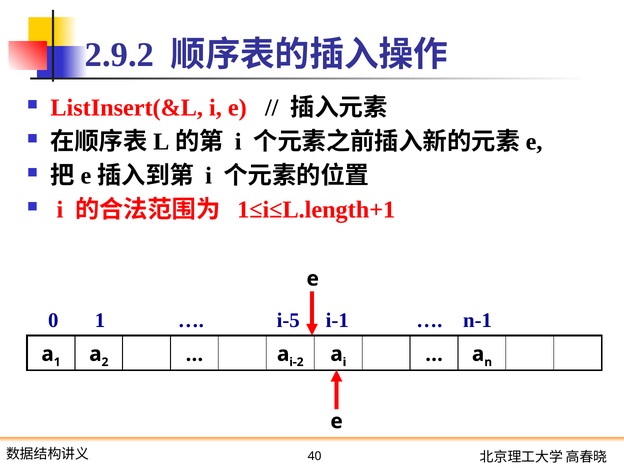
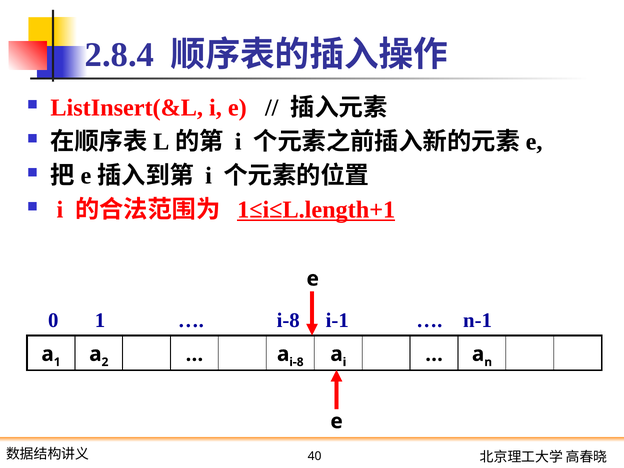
2.9.2: 2.9.2 -> 2.8.4 (119, 55)
1≤i≤L.length+1 underline: none -> present (316, 210)
i-5: i-5 -> i-8 (288, 321)
i-2: i-2 -> i-8 (296, 362)
